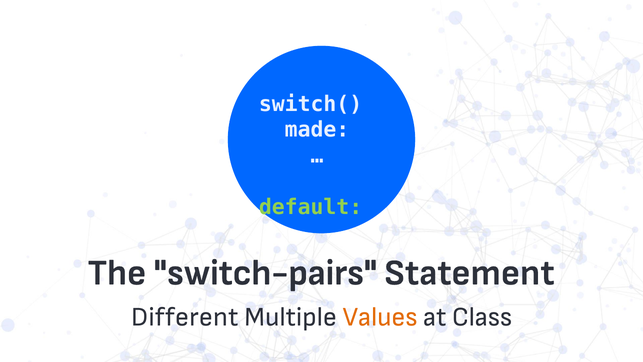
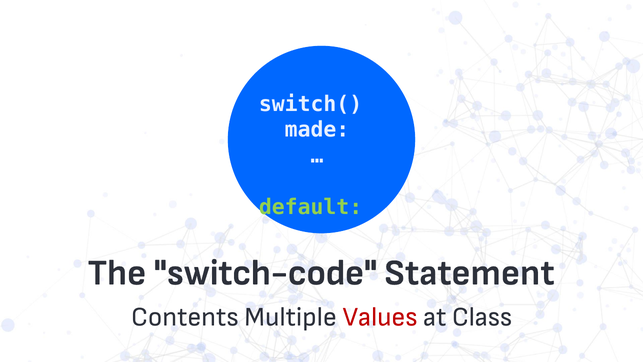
switch-pairs: switch-pairs -> switch-code (265, 272)
Different: Different -> Contents (185, 317)
Values colour: orange -> red (380, 317)
